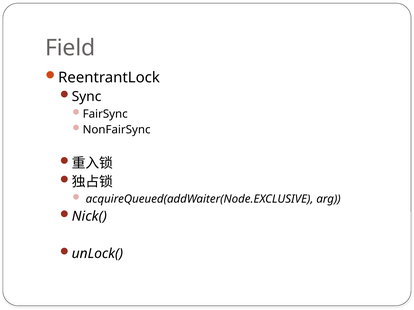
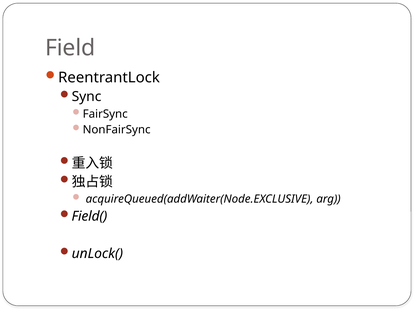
Nick(: Nick( -> Field( (89, 217)
